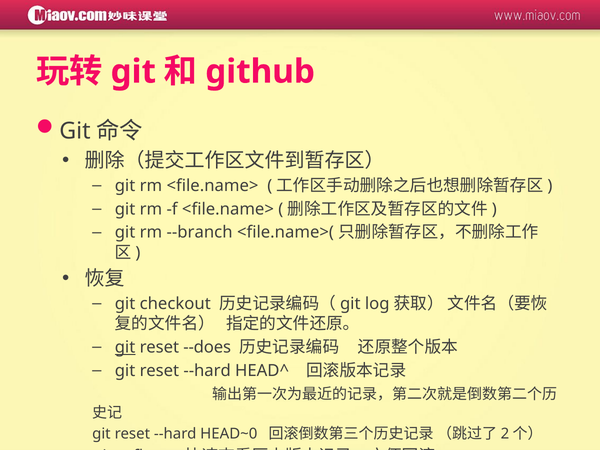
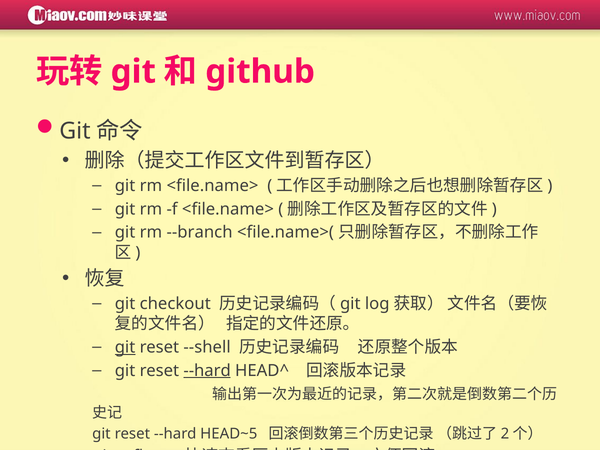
--does: --does -> --shell (207, 347)
--hard underline: none -> present (207, 371)
HEAD~0: HEAD~0 -> HEAD~5 (229, 434)
